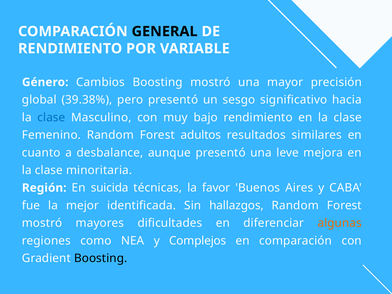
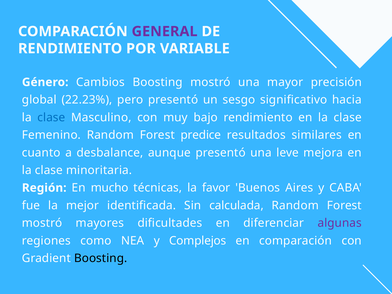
GENERAL colour: black -> purple (165, 31)
39.38%: 39.38% -> 22.23% (87, 100)
adultos: adultos -> predice (201, 135)
suicida: suicida -> mucho (110, 188)
hallazgos: hallazgos -> calculada (236, 205)
algunas colour: orange -> purple (340, 223)
